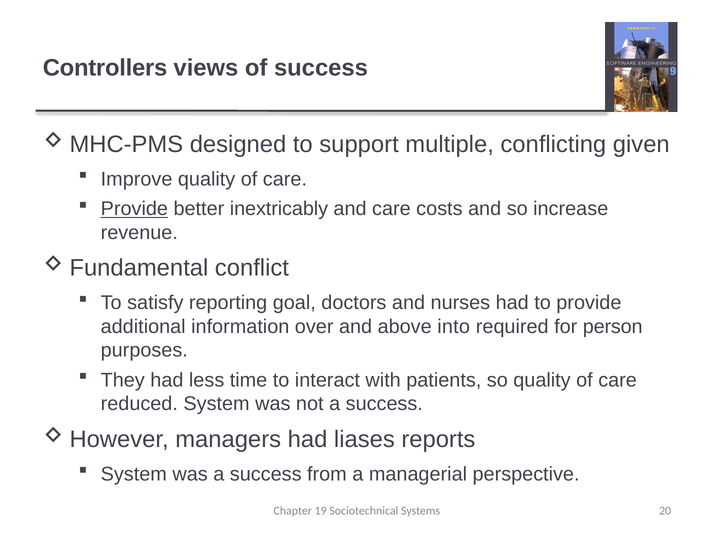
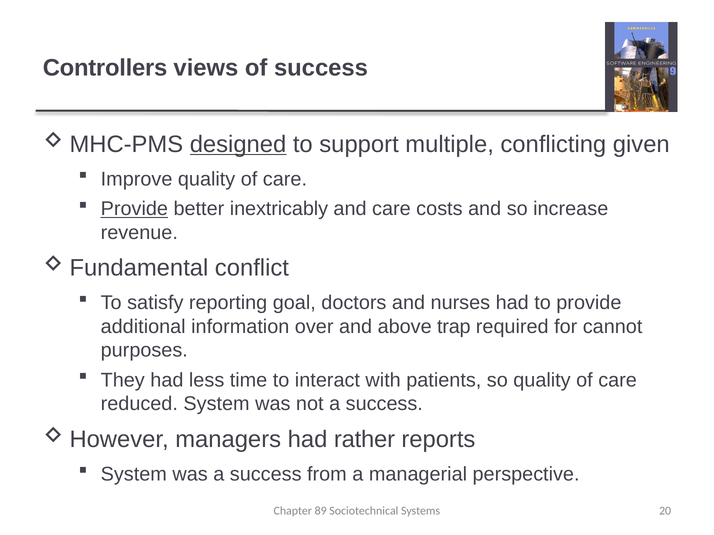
designed underline: none -> present (238, 144)
into: into -> trap (454, 327)
person: person -> cannot (613, 327)
liases: liases -> rather (365, 440)
19: 19 -> 89 (321, 511)
